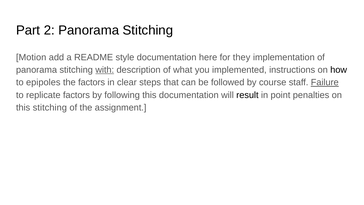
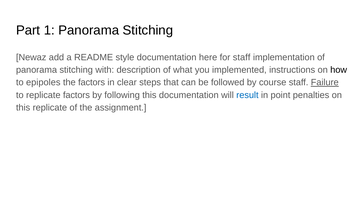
2: 2 -> 1 (49, 30)
Motion: Motion -> Newaz (31, 57)
for they: they -> staff (242, 57)
with underline: present -> none (105, 70)
result colour: black -> blue (247, 95)
this stitching: stitching -> replicate (50, 107)
